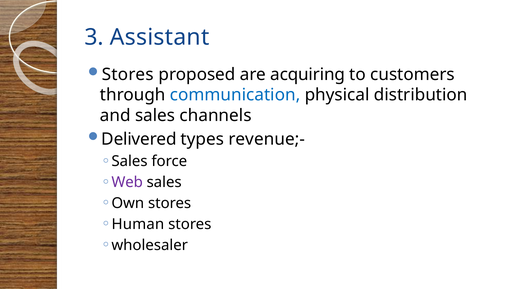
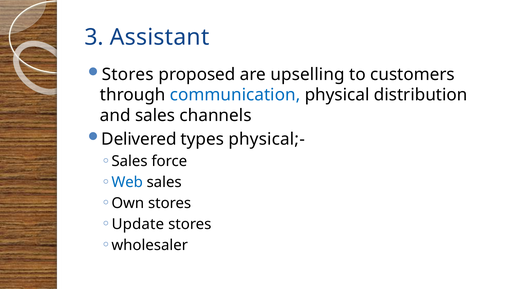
acquiring: acquiring -> upselling (308, 74)
revenue;-: revenue;- -> physical;- (267, 139)
Web colour: purple -> blue (127, 182)
Human: Human -> Update (138, 224)
